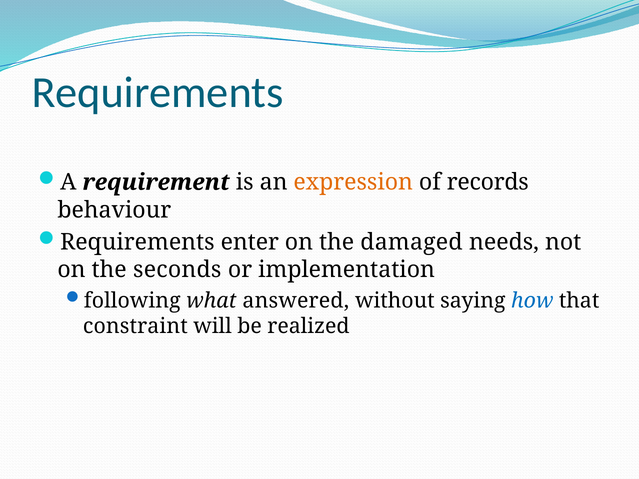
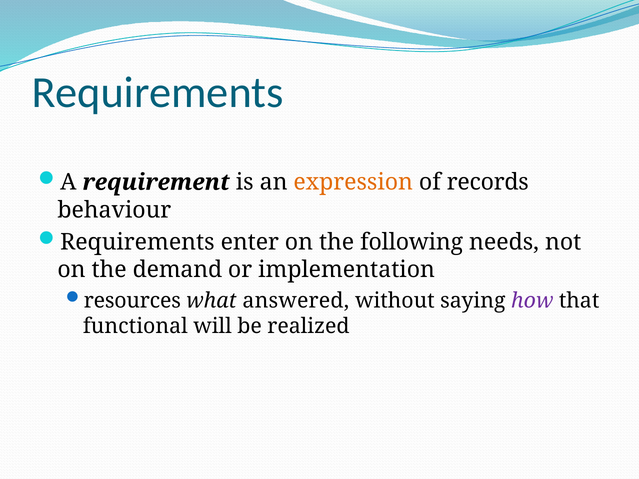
damaged: damaged -> following (412, 242)
seconds: seconds -> demand (177, 270)
following: following -> resources (132, 301)
how colour: blue -> purple (532, 301)
constraint: constraint -> functional (135, 326)
